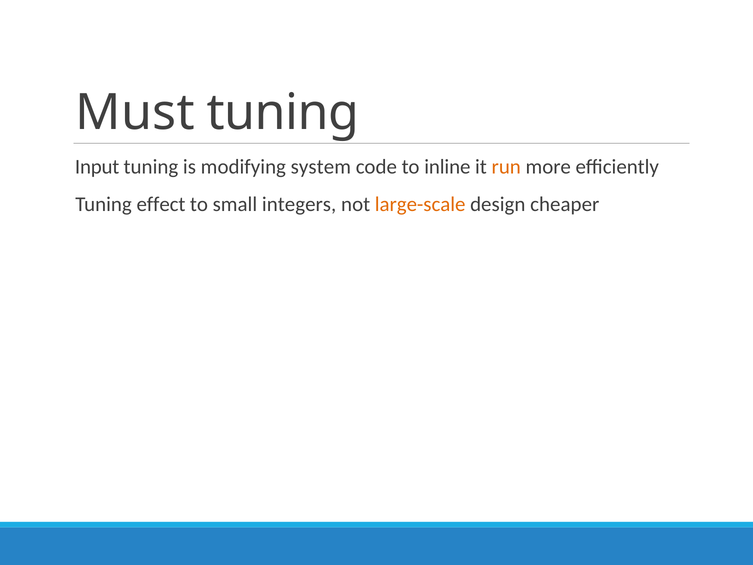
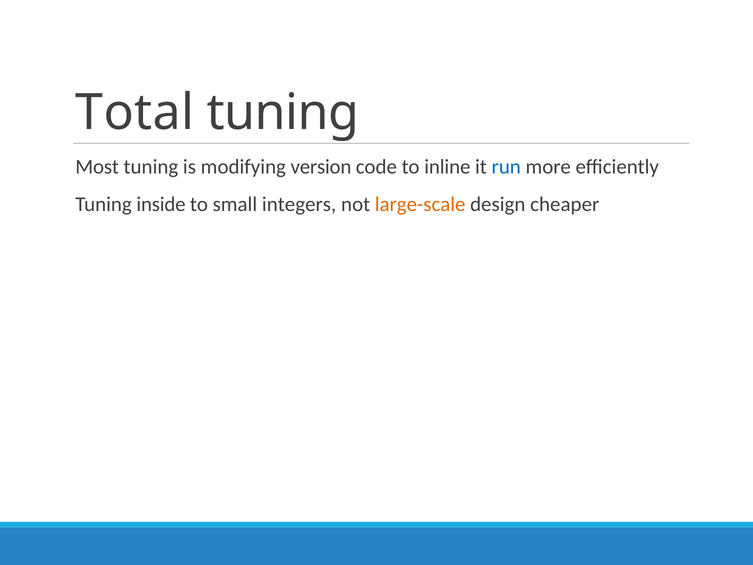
Must: Must -> Total (135, 112)
Input: Input -> Most (97, 167)
system: system -> version (321, 167)
run colour: orange -> blue (506, 167)
effect: effect -> inside (161, 204)
